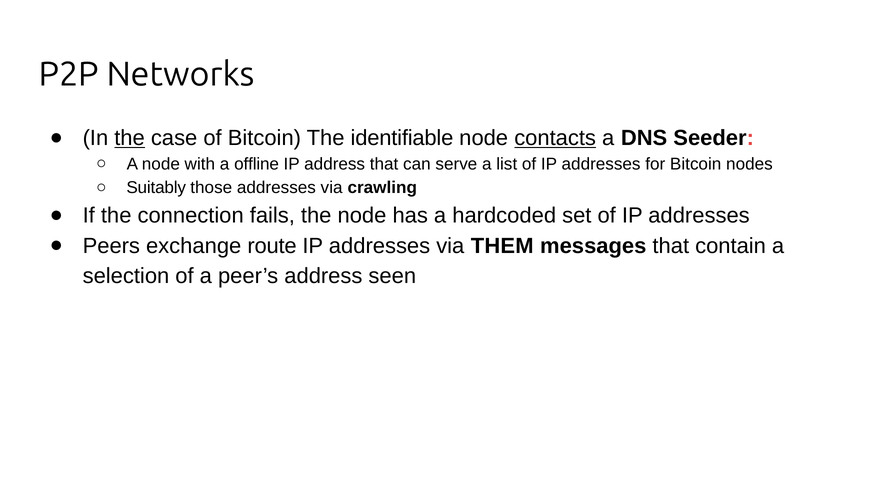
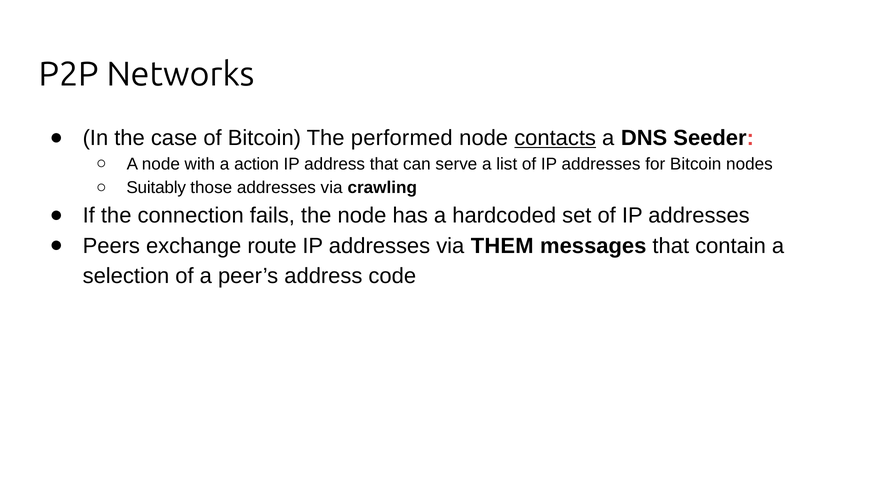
the underline: present -> none (130, 138)
identifiable: identifiable -> performed (402, 138)
offline: offline -> action (257, 164)
seen: seen -> code (392, 276)
